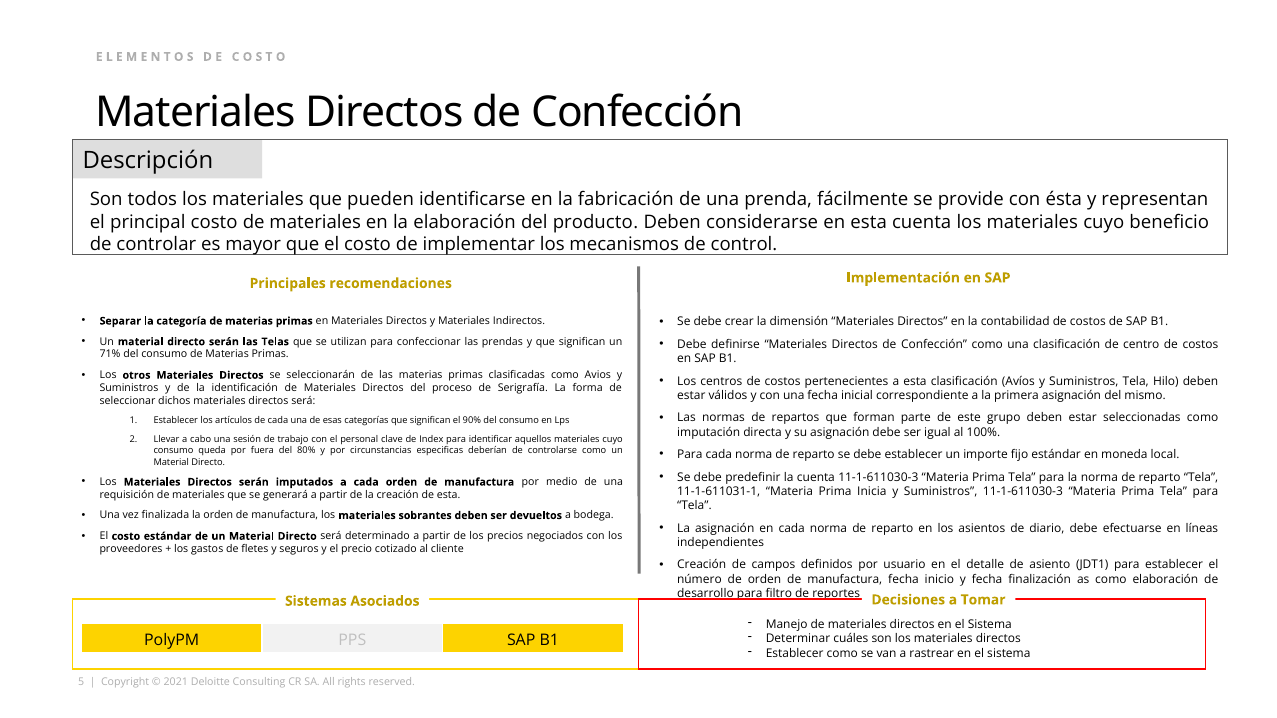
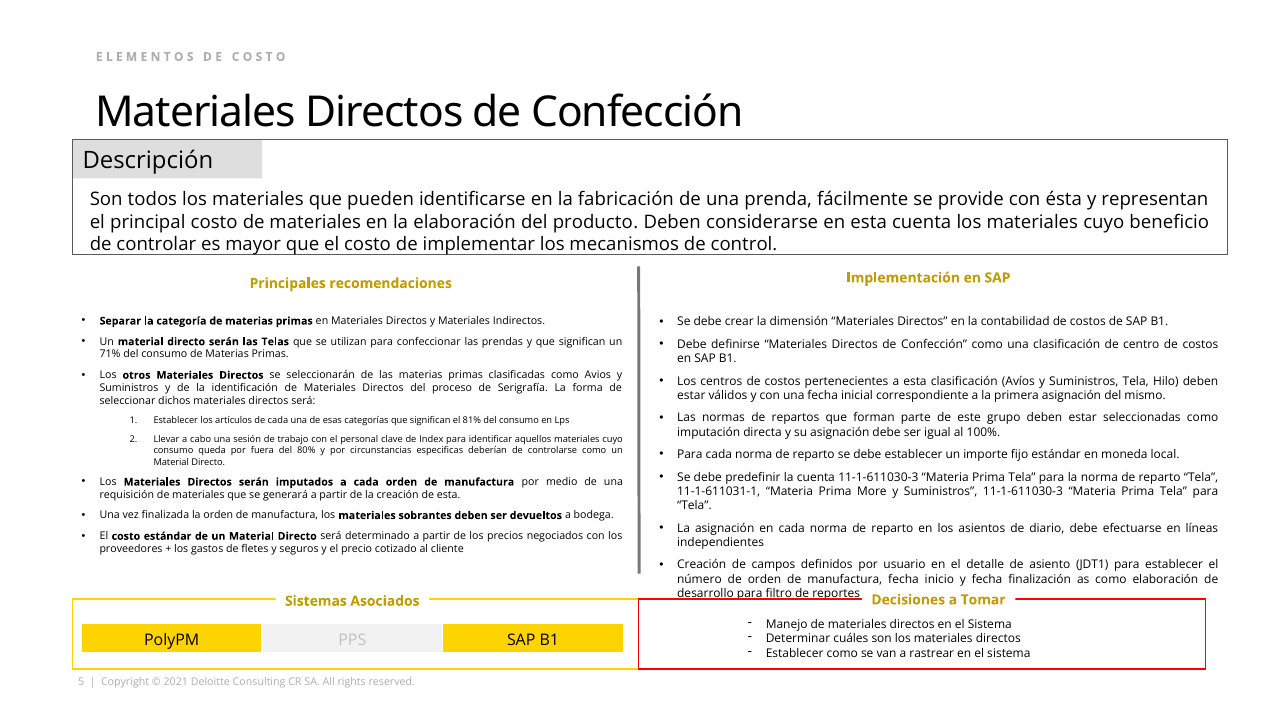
90%: 90% -> 81% (472, 421)
Inicia: Inicia -> More (872, 492)
